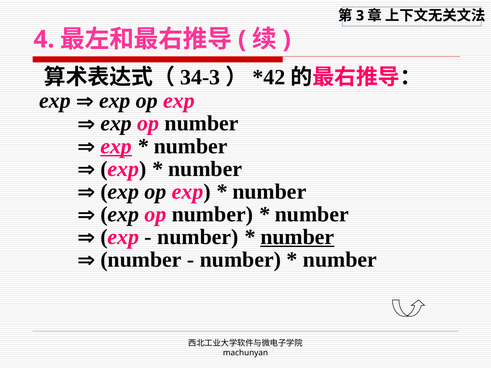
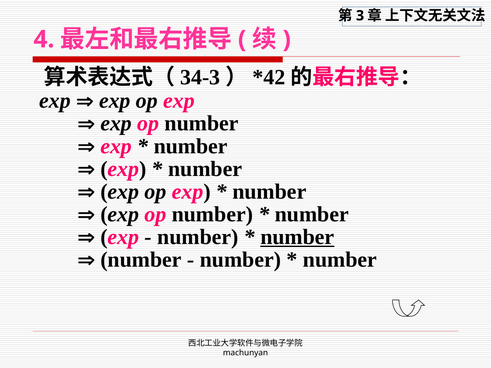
exp underline: present -> none (116, 146)
